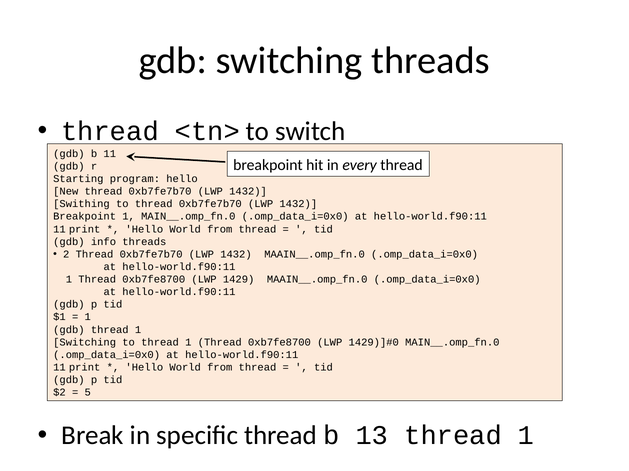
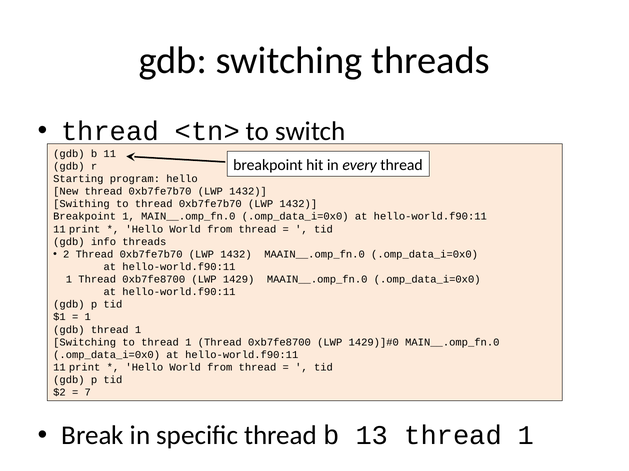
5: 5 -> 7 (88, 393)
